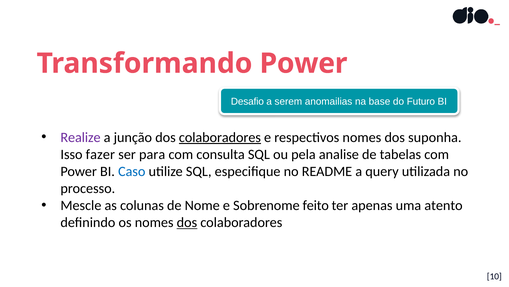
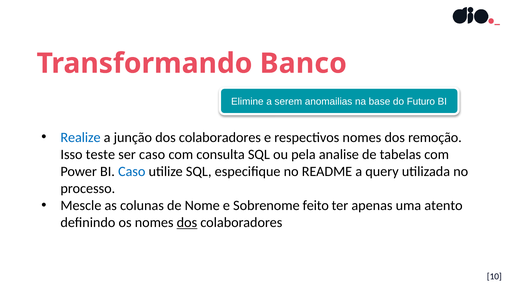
Transformando Power: Power -> Banco (303, 63)
Desafio: Desafio -> Elimine (247, 101)
Realize colour: purple -> blue (81, 137)
colaboradores underline: present -> none (220, 137)
suponha: suponha -> remoção (435, 137)
fazer: fazer -> teste (100, 154)
ser para: para -> caso (152, 154)
